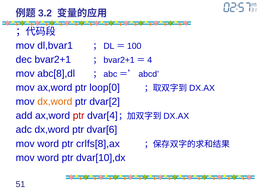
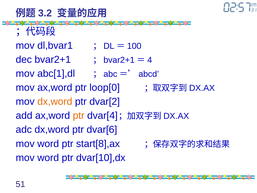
abc[8],dl: abc[8],dl -> abc[1],dl (56, 74)
ptr colour: red -> orange (79, 116)
crlfs[8],ax: crlfs[8],ax -> start[8],ax (98, 144)
